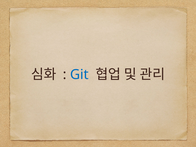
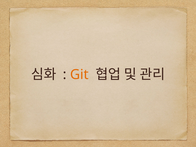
Git colour: blue -> orange (79, 74)
